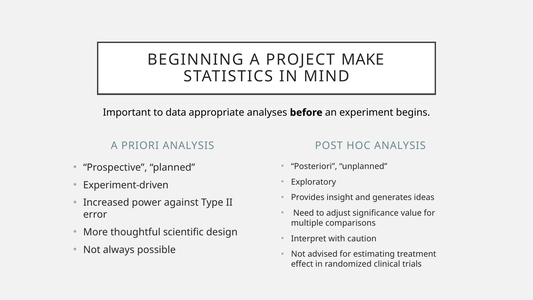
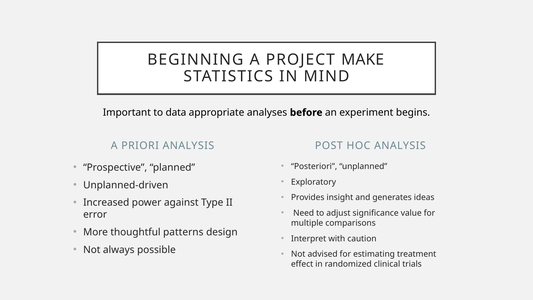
Experiment-driven: Experiment-driven -> Unplanned-driven (126, 185)
scientific: scientific -> patterns (183, 232)
